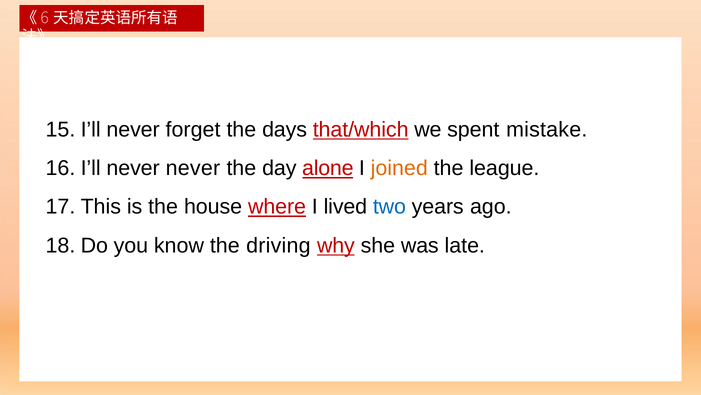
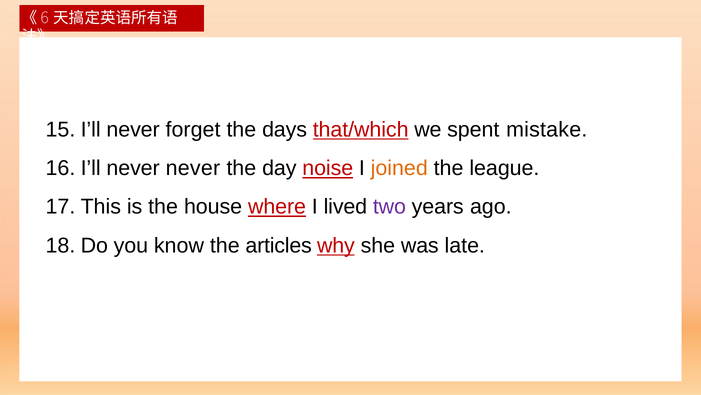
alone: alone -> noise (328, 168)
two colour: blue -> purple (389, 207)
driving: driving -> articles (279, 245)
